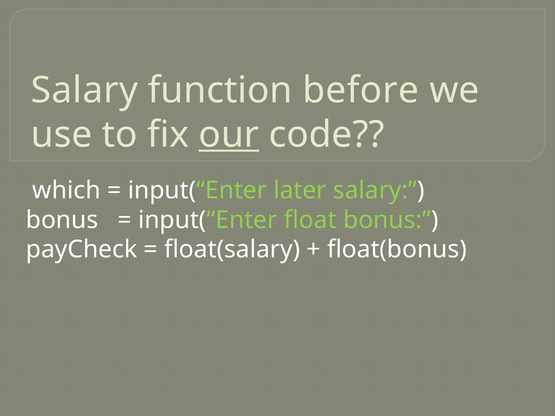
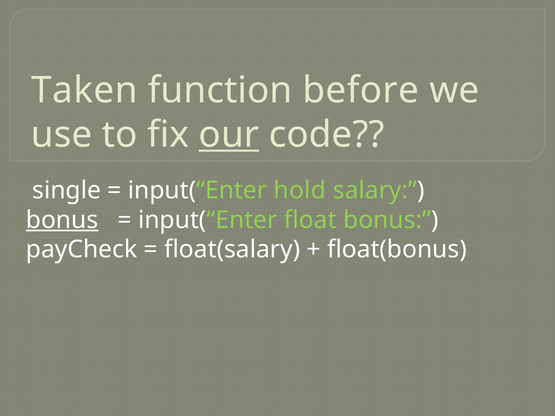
Salary: Salary -> Taken (84, 90)
which: which -> single (67, 190)
later: later -> hold (300, 190)
bonus underline: none -> present (62, 220)
